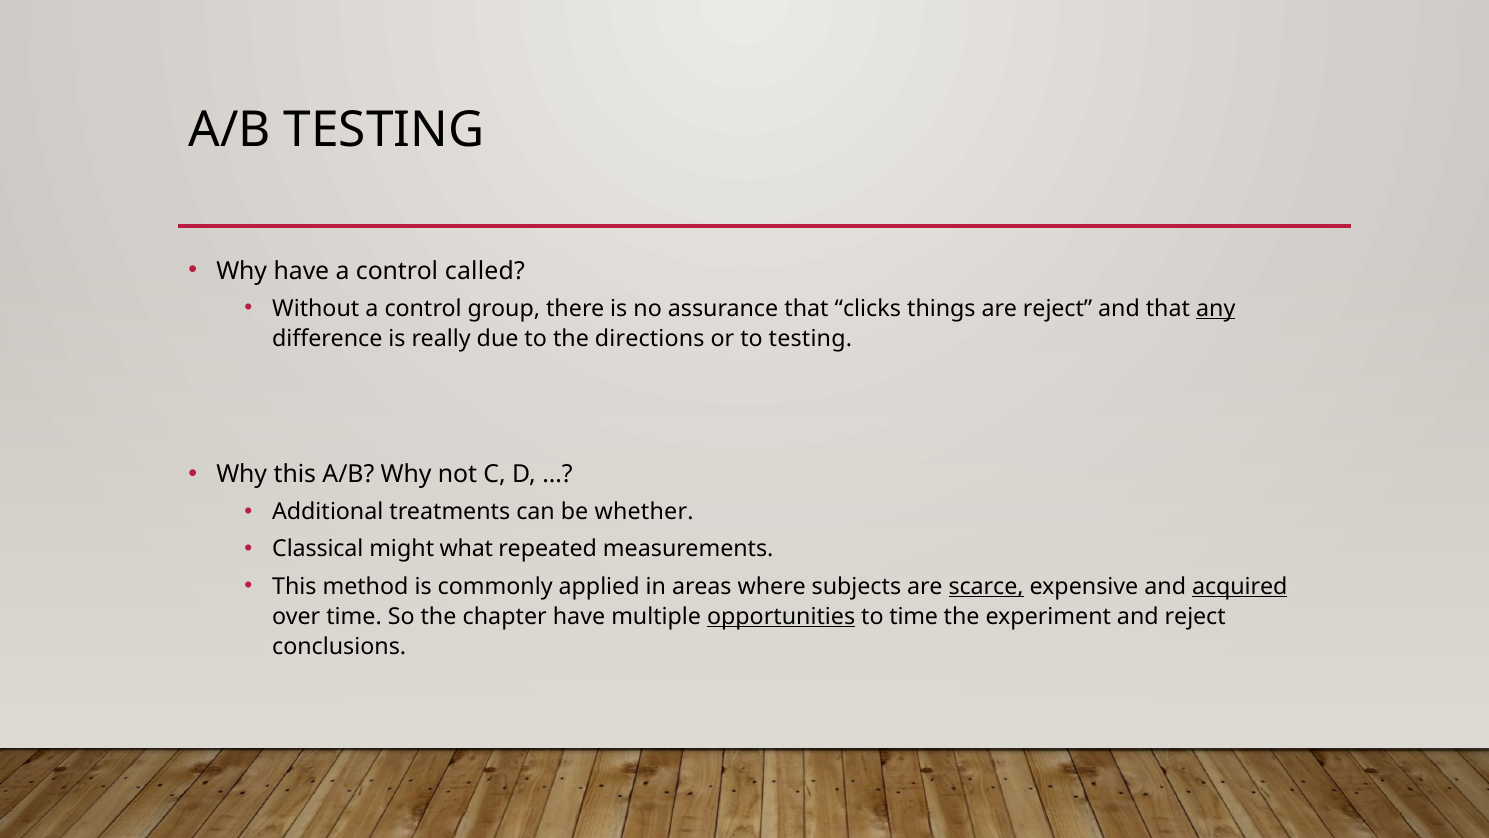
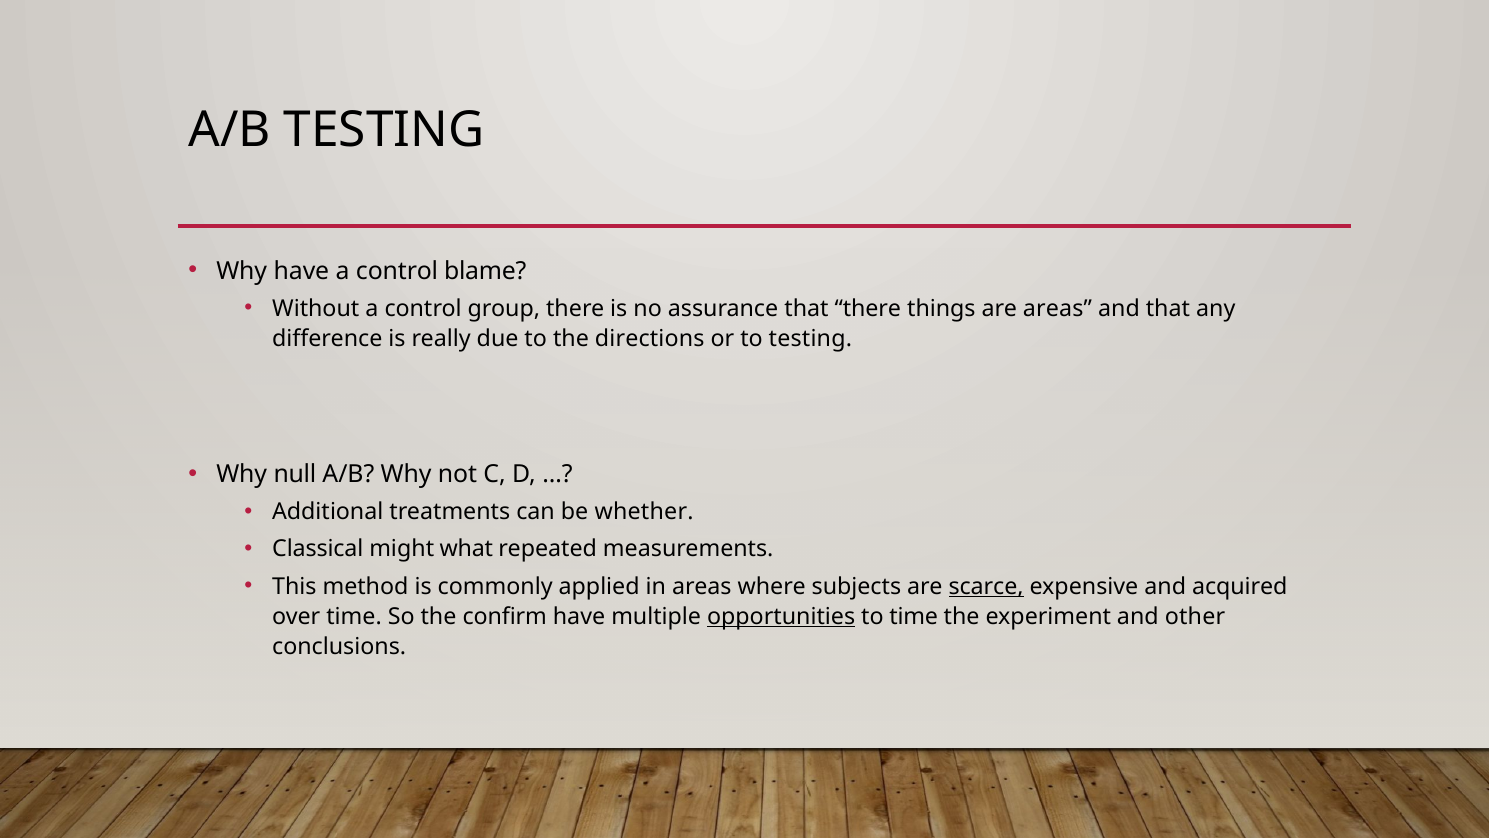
called: called -> blame (485, 271)
that clicks: clicks -> there (868, 309)
are reject: reject -> areas (1057, 309)
any underline: present -> none (1216, 309)
Why this: this -> null (295, 474)
acquired underline: present -> none (1240, 586)
chapter: chapter -> confirm (505, 616)
and reject: reject -> other (1195, 616)
